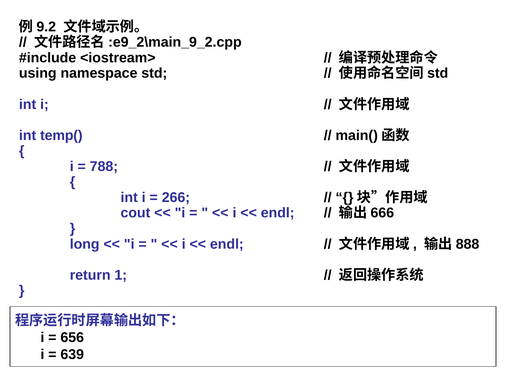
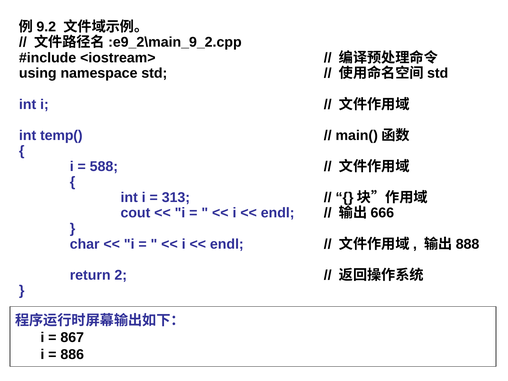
788: 788 -> 588 (104, 166)
266: 266 -> 313 (176, 197)
long: long -> char (85, 244)
1: 1 -> 2 (121, 275)
656: 656 -> 867 (72, 337)
639: 639 -> 886 (72, 354)
